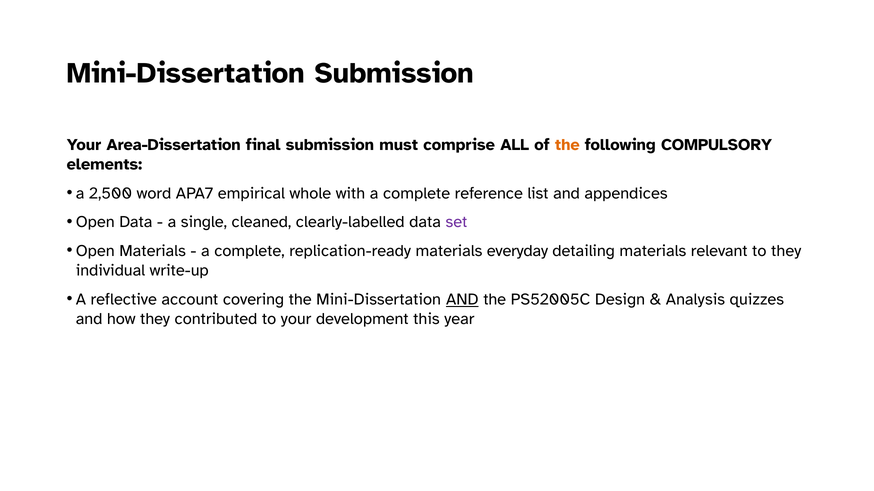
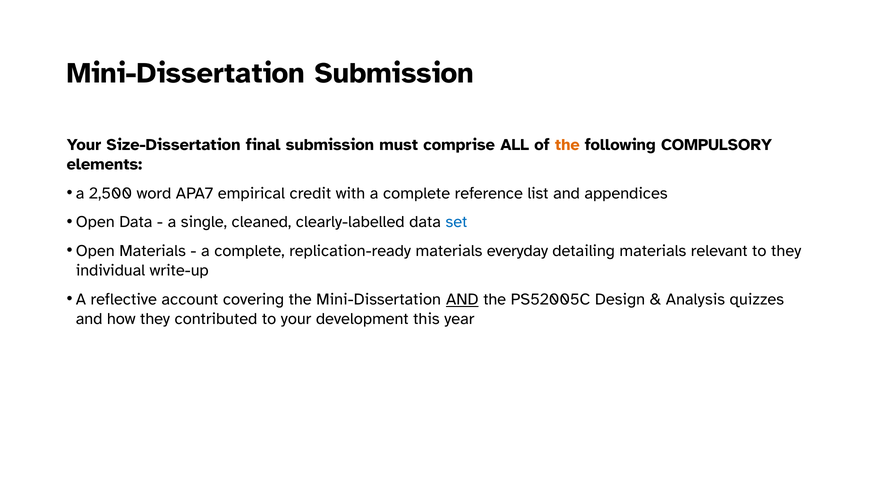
Area-Dissertation: Area-Dissertation -> Size-Dissertation (173, 145)
whole: whole -> credit (310, 194)
set colour: purple -> blue (456, 222)
